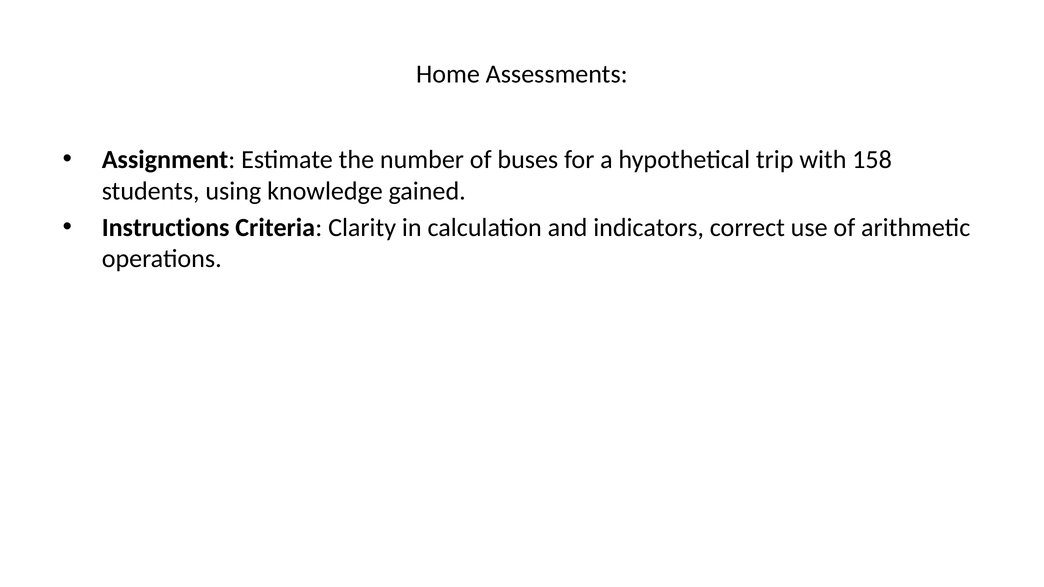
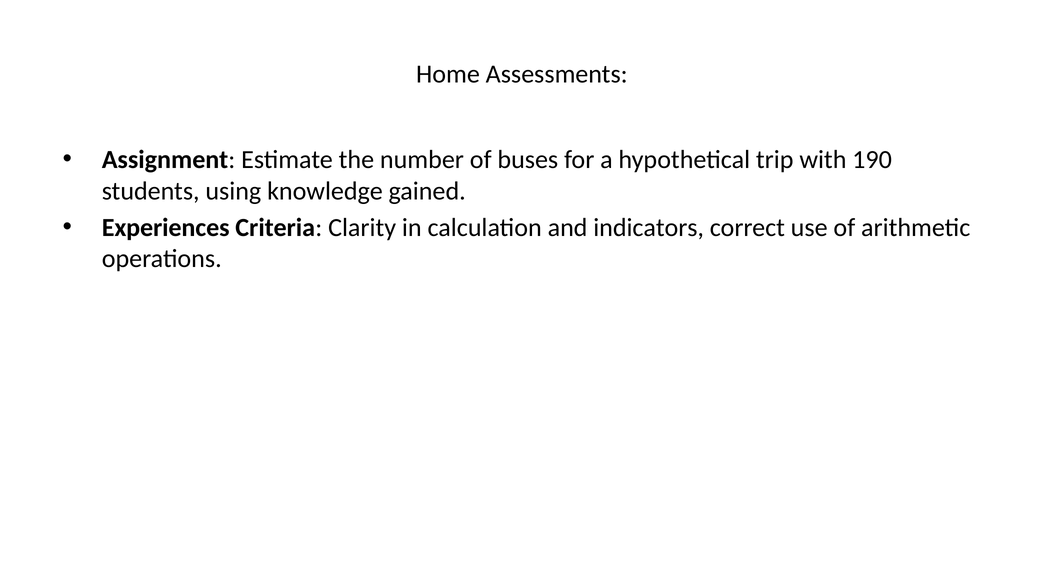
158: 158 -> 190 (872, 160)
Instructions: Instructions -> Experiences (166, 228)
